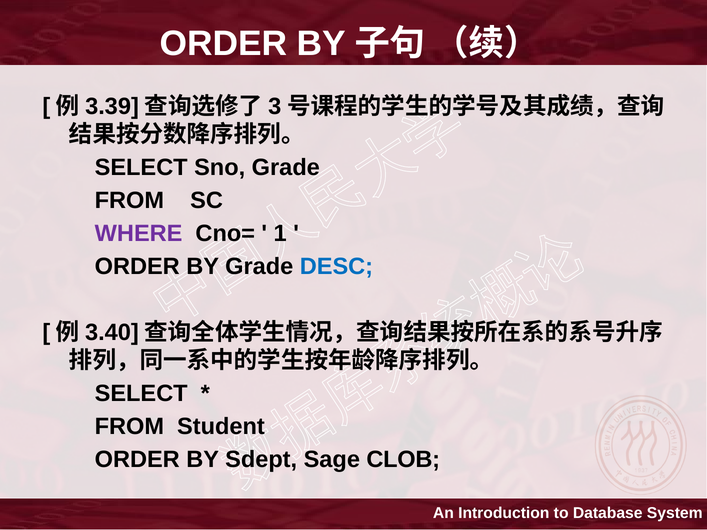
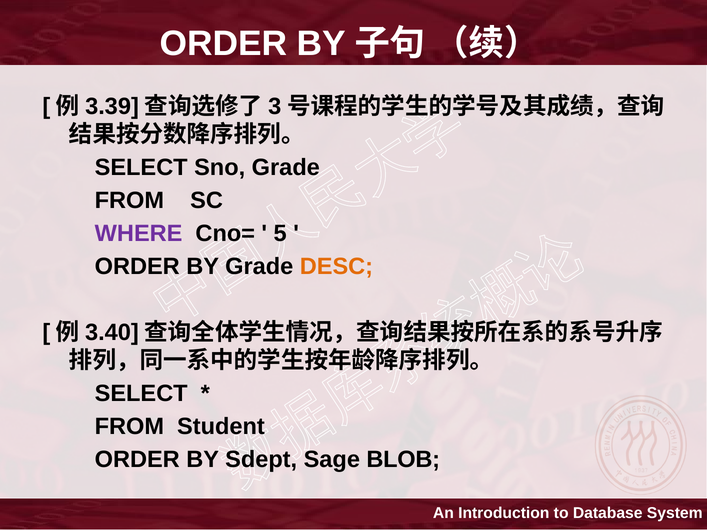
1: 1 -> 5 (280, 234)
DESC colour: blue -> orange (336, 267)
CLOB: CLOB -> BLOB (403, 460)
